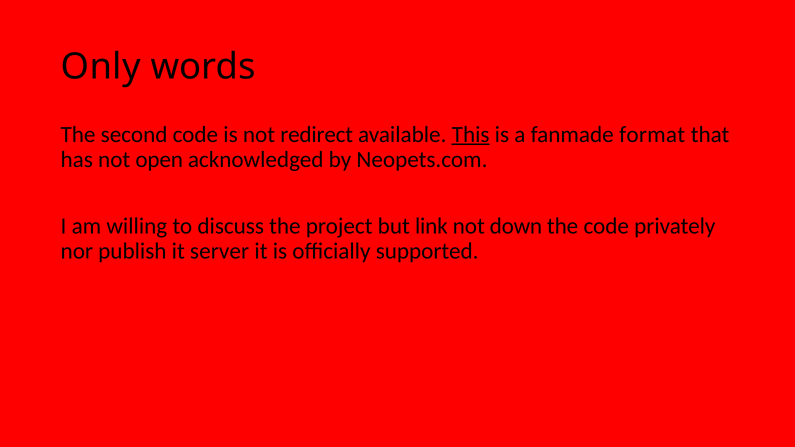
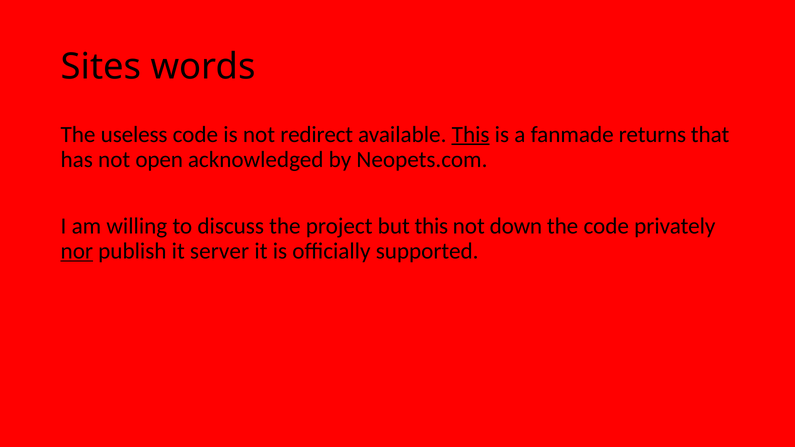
Only: Only -> Sites (101, 67)
second: second -> useless (134, 134)
format: format -> returns (652, 134)
but link: link -> this (431, 226)
nor underline: none -> present (77, 251)
